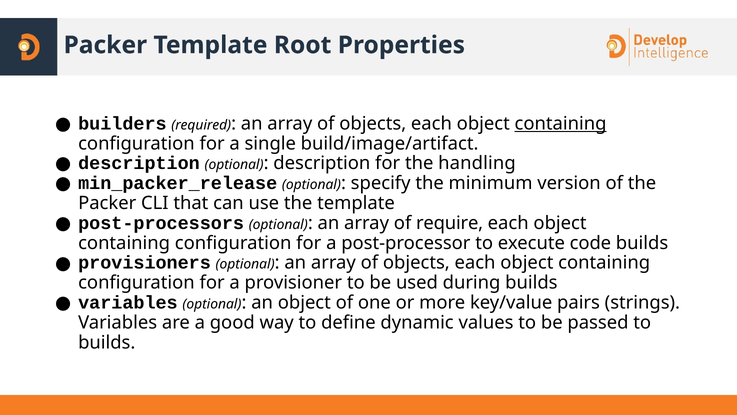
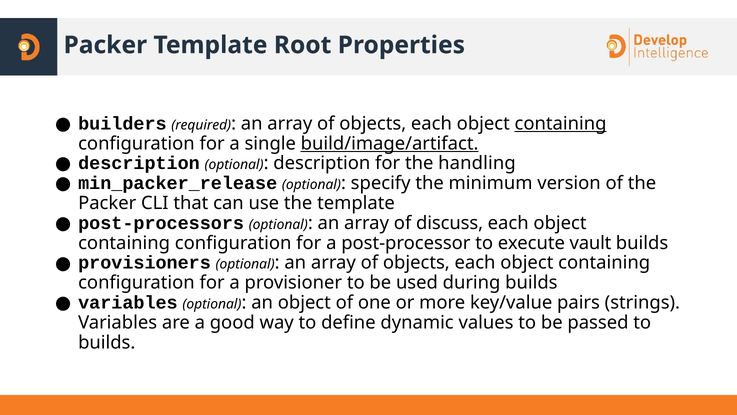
build/image/artifact underline: none -> present (390, 143)
require: require -> discuss (450, 223)
code: code -> vault (590, 243)
